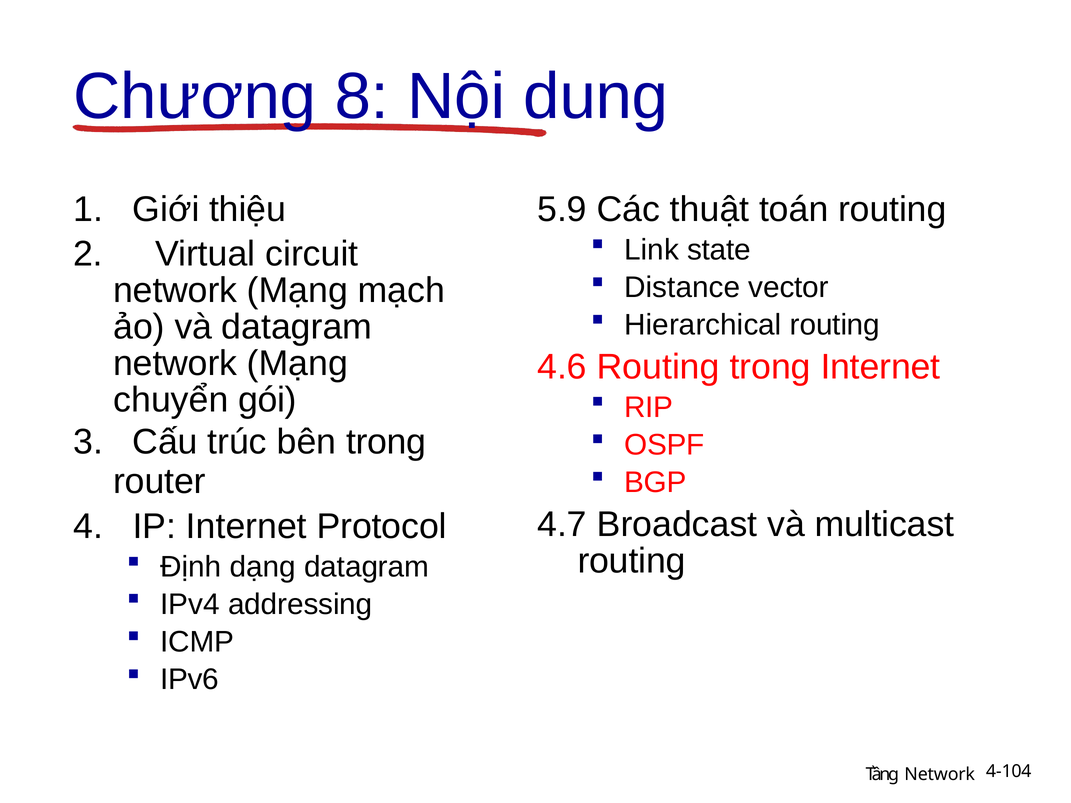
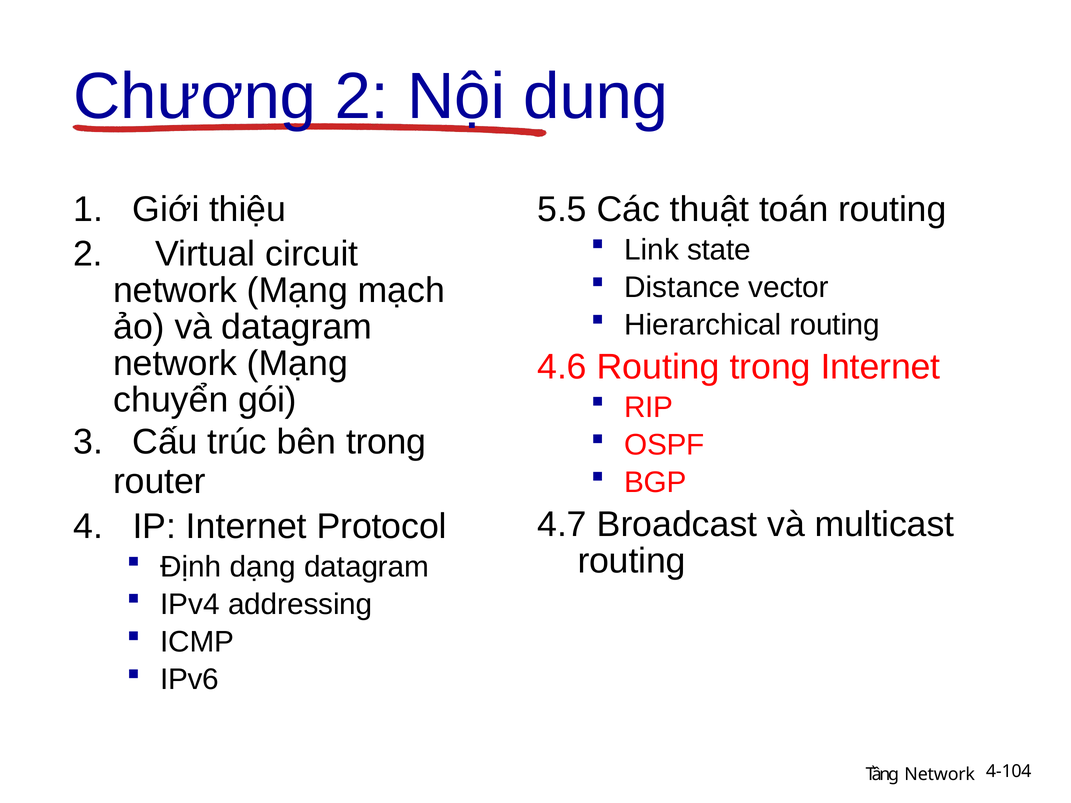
Chương 8: 8 -> 2 (362, 97)
5.9: 5.9 -> 5.5 (562, 209)
